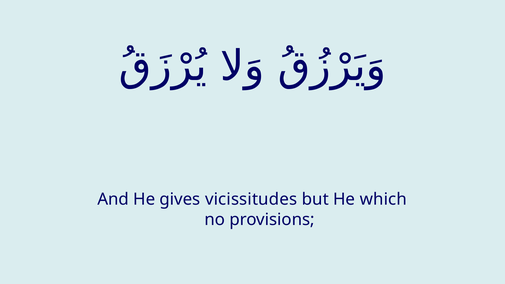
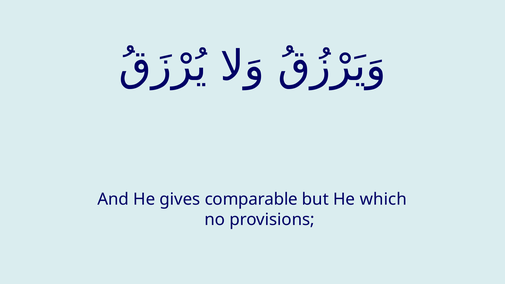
vicissitudes: vicissitudes -> comparable (251, 199)
